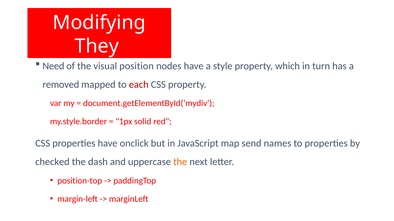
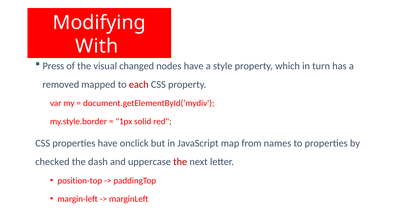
They: They -> With (97, 46)
Need: Need -> Press (53, 66)
position: position -> changed (137, 66)
send: send -> from (252, 144)
the colour: orange -> red (180, 162)
